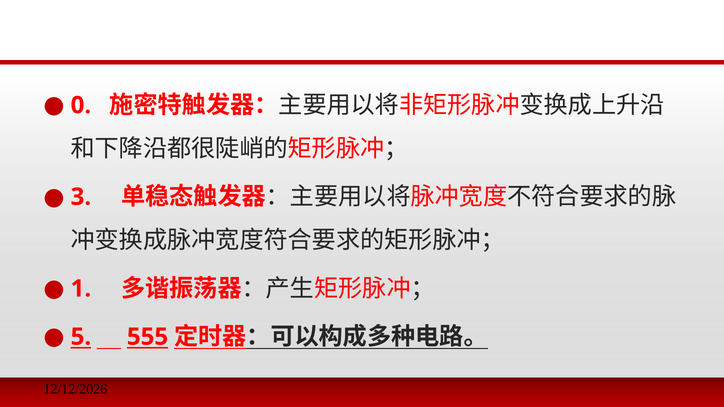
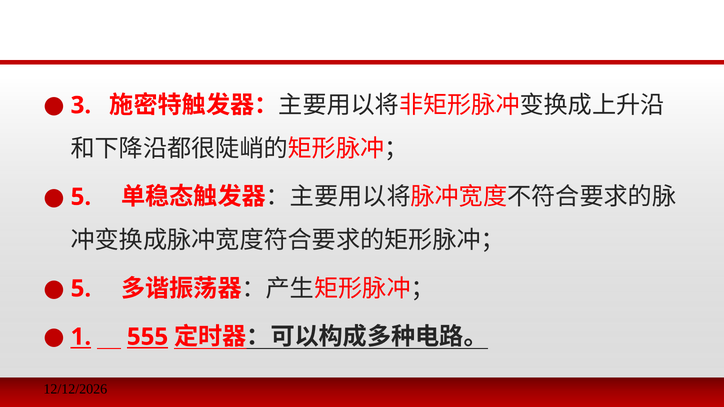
0: 0 -> 3 (81, 105)
3: 3 -> 5 (81, 197)
1: 1 -> 5 (81, 289)
5: 5 -> 1 (81, 337)
